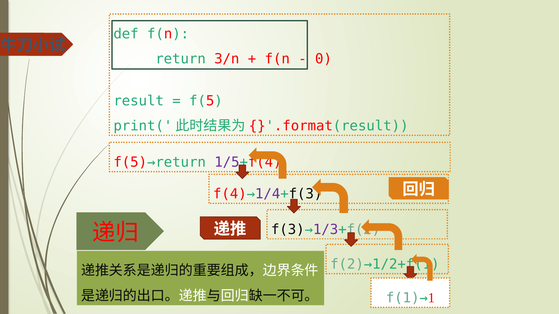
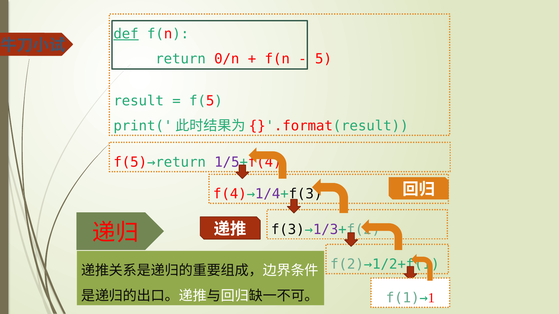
def underline: none -> present (126, 34)
3/n: 3/n -> 0/n (227, 59)
0: 0 -> 5 (323, 59)
